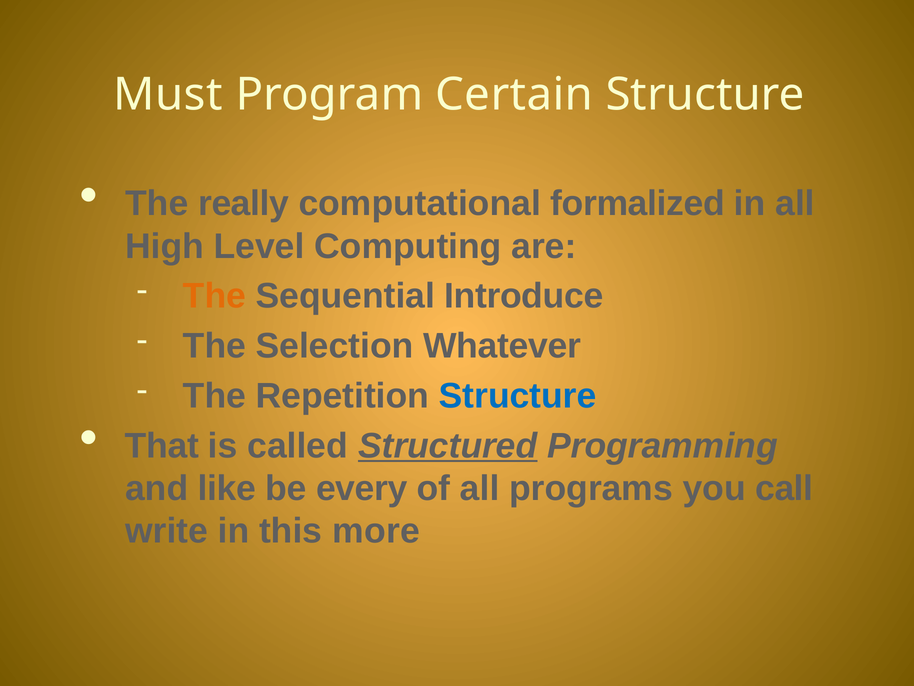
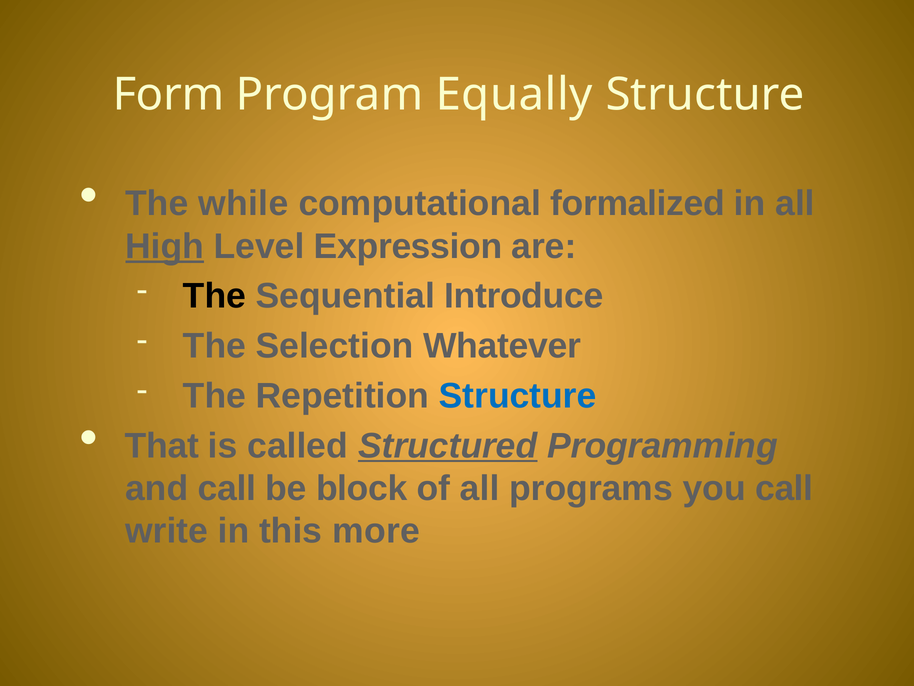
Must: Must -> Form (169, 95)
Certain: Certain -> Equally (514, 95)
really: really -> while (243, 204)
High underline: none -> present (165, 246)
Computing: Computing -> Expression (408, 246)
The colour: orange -> black (214, 296)
and like: like -> call (227, 488)
every: every -> block (362, 488)
